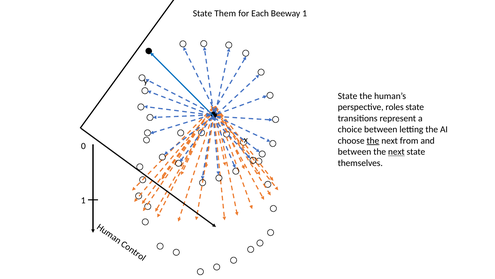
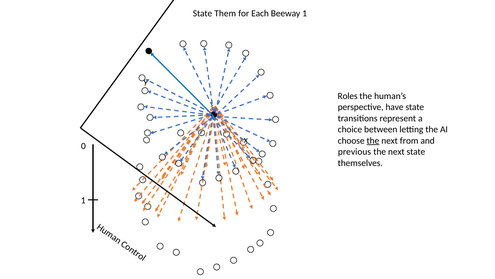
State: State -> Roles (348, 96)
roles: roles -> have (395, 107)
between: between -> previous (354, 152)
next underline: present -> none (396, 152)
